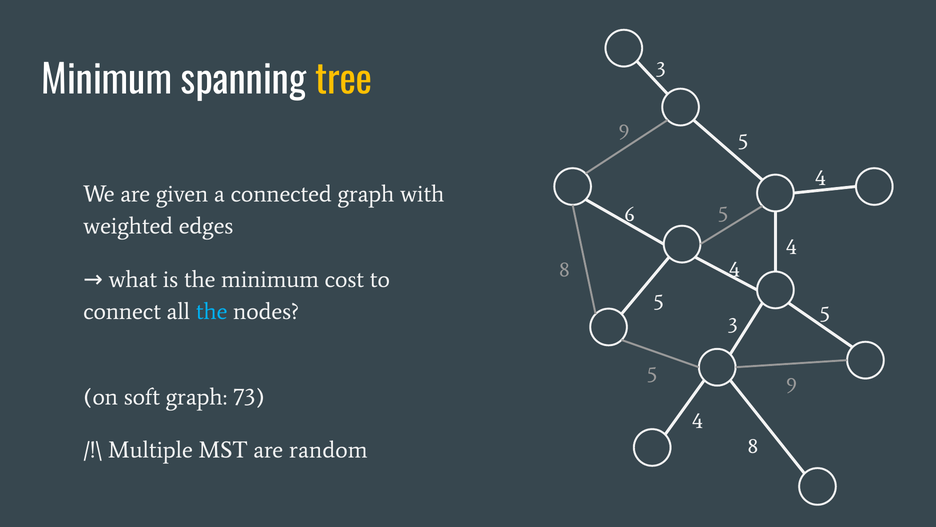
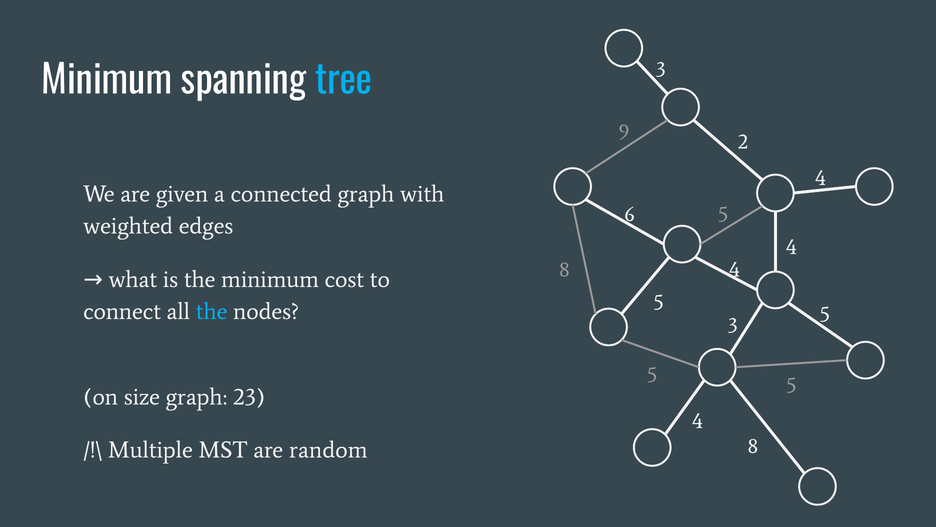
tree colour: yellow -> light blue (344, 81)
9 5: 5 -> 2 (743, 142)
5 9: 9 -> 5 (791, 385)
soft: soft -> size (142, 397)
73: 73 -> 23 (249, 397)
